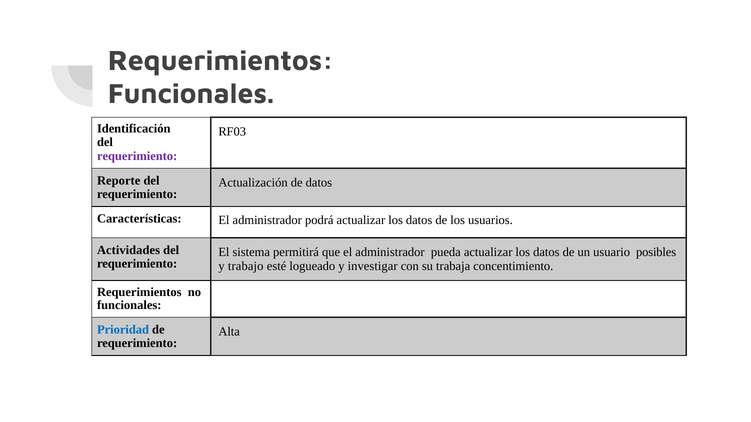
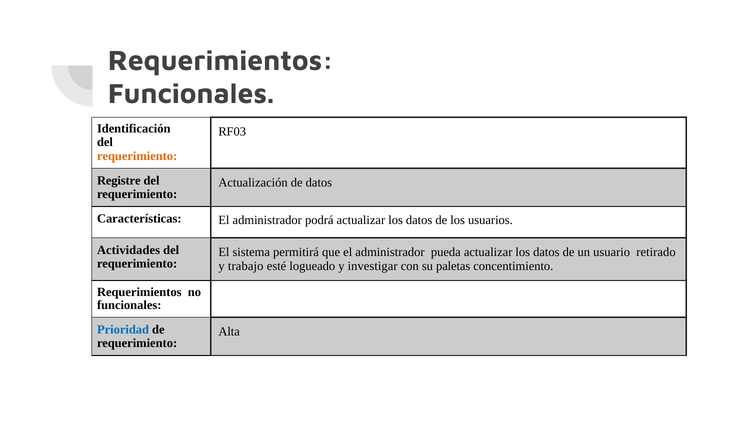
requerimiento colour: purple -> orange (137, 156)
Reporte: Reporte -> Registre (119, 181)
posibles: posibles -> retirado (656, 252)
trabaja: trabaja -> paletas (453, 266)
